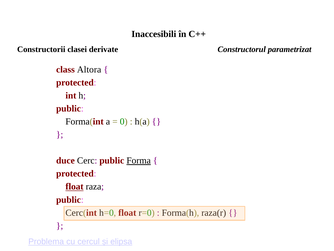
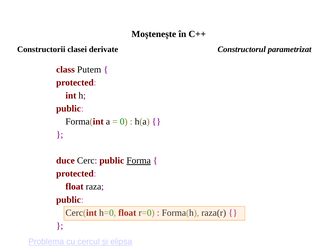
Inaccesibili: Inaccesibili -> Moștenește (154, 34)
Altora: Altora -> Putem (89, 69)
float underline: present -> none (74, 186)
